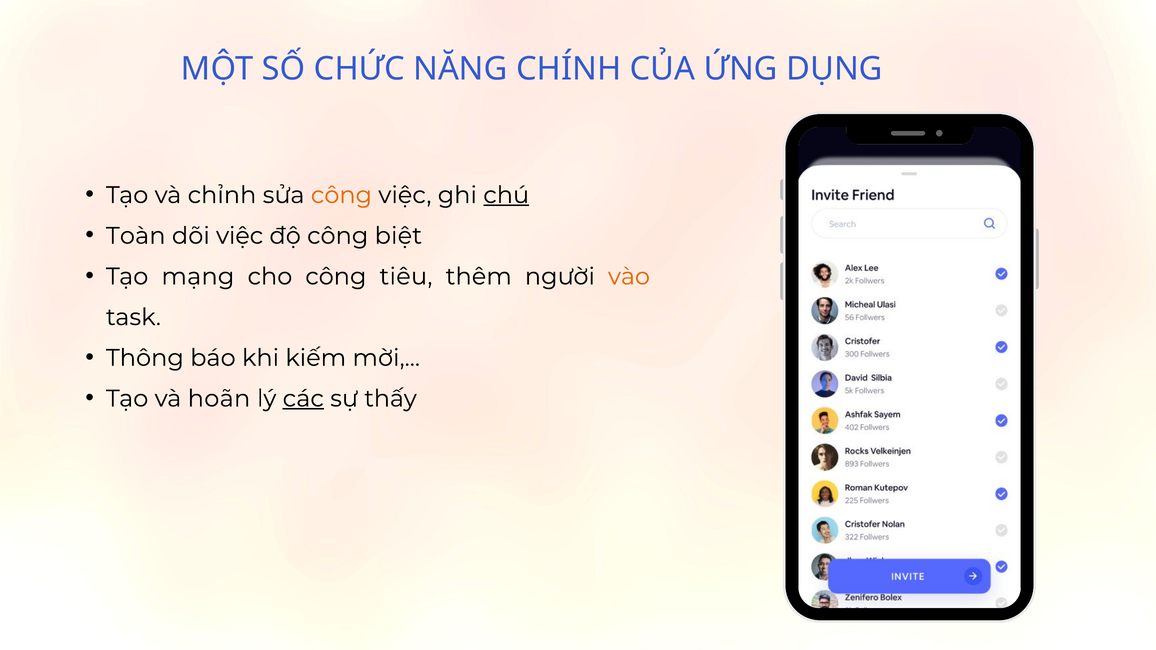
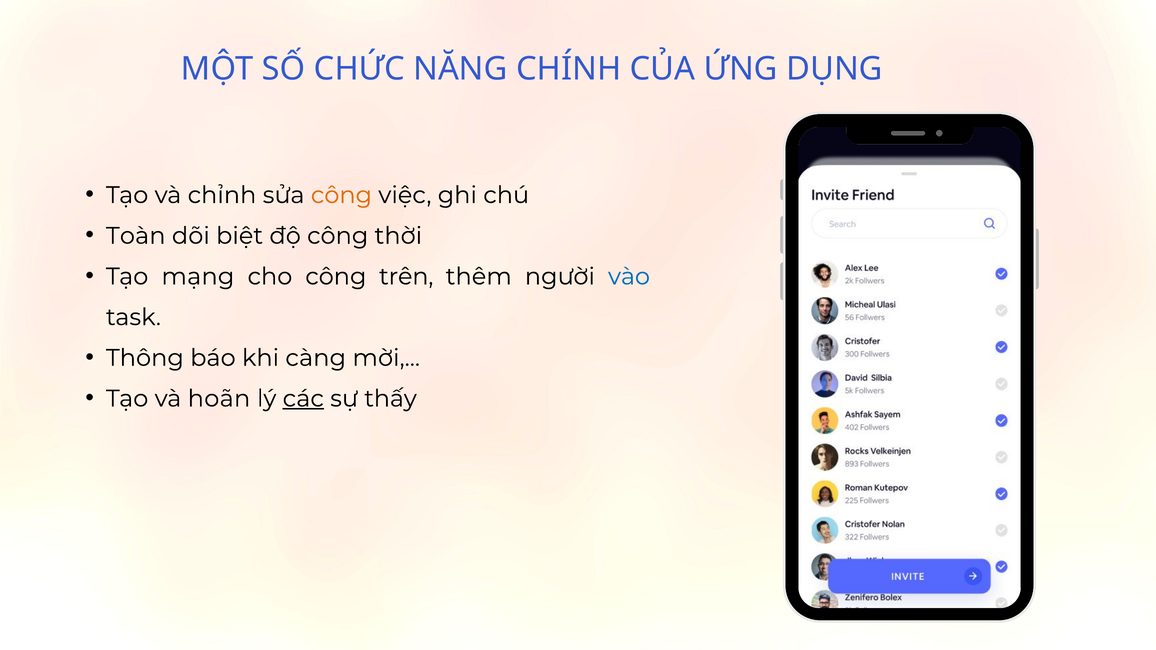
chú underline: present -> none (506, 195)
dõi việc: việc -> biệt (240, 236)
biệt: biệt -> thời (398, 236)
tiêu: tiêu -> trên (406, 277)
vào colour: orange -> blue (629, 277)
kiếm: kiếm -> càng (316, 358)
